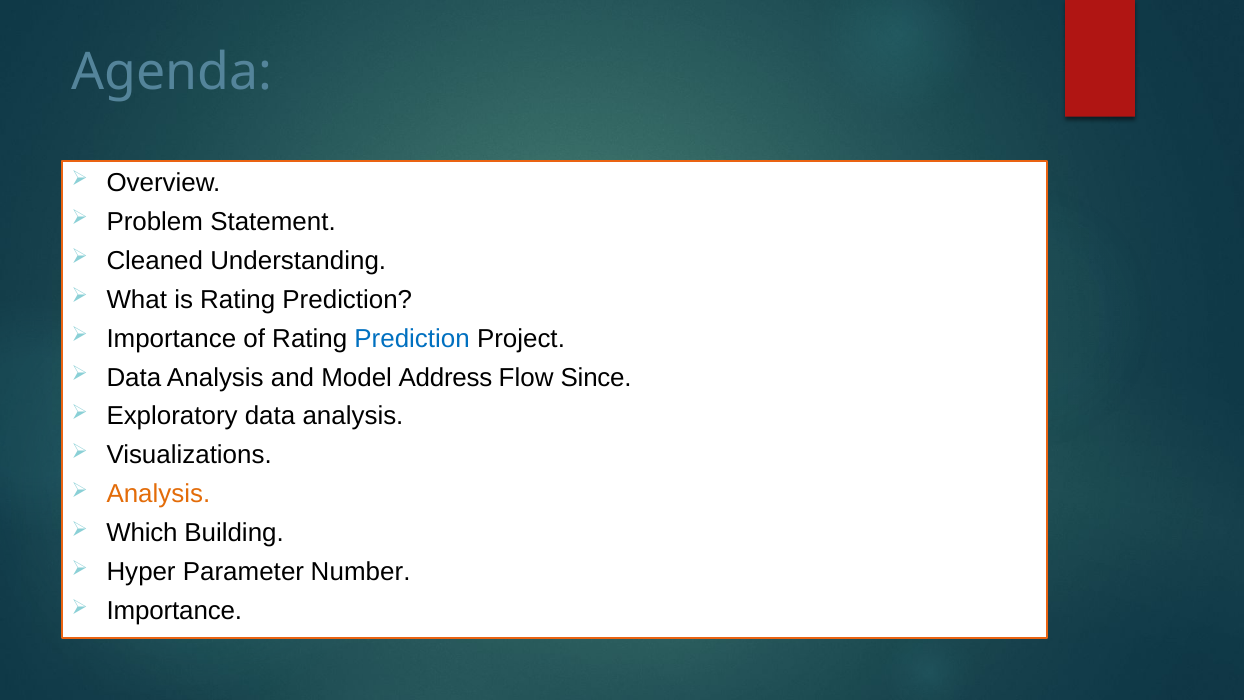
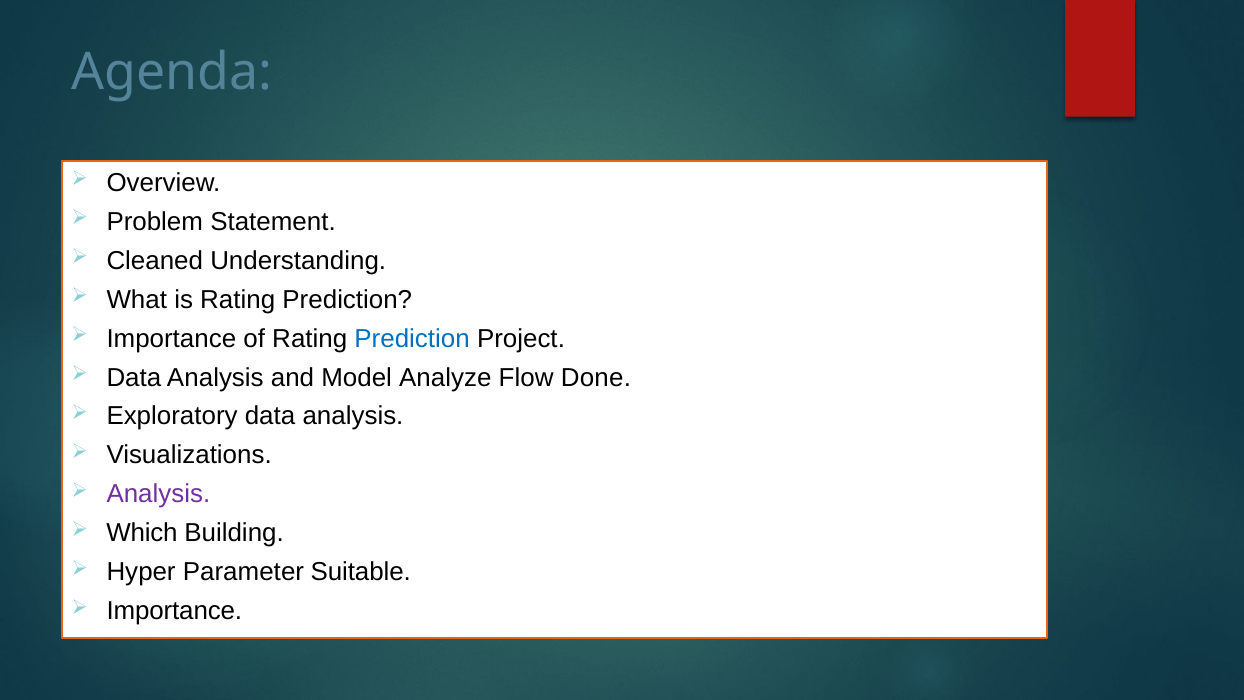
Address: Address -> Analyze (445, 377)
Since: Since -> Done (596, 377)
Analysis colour: orange -> purple (158, 494)
Number: Number -> Suitable (361, 572)
